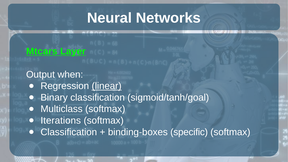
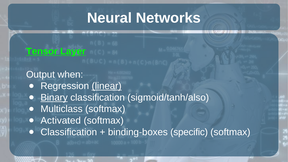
Mtcars: Mtcars -> Tensor (42, 51)
Binary underline: none -> present (54, 97)
sigmoid/tanh/goal: sigmoid/tanh/goal -> sigmoid/tanh/also (168, 97)
Iterations: Iterations -> Activated (61, 121)
